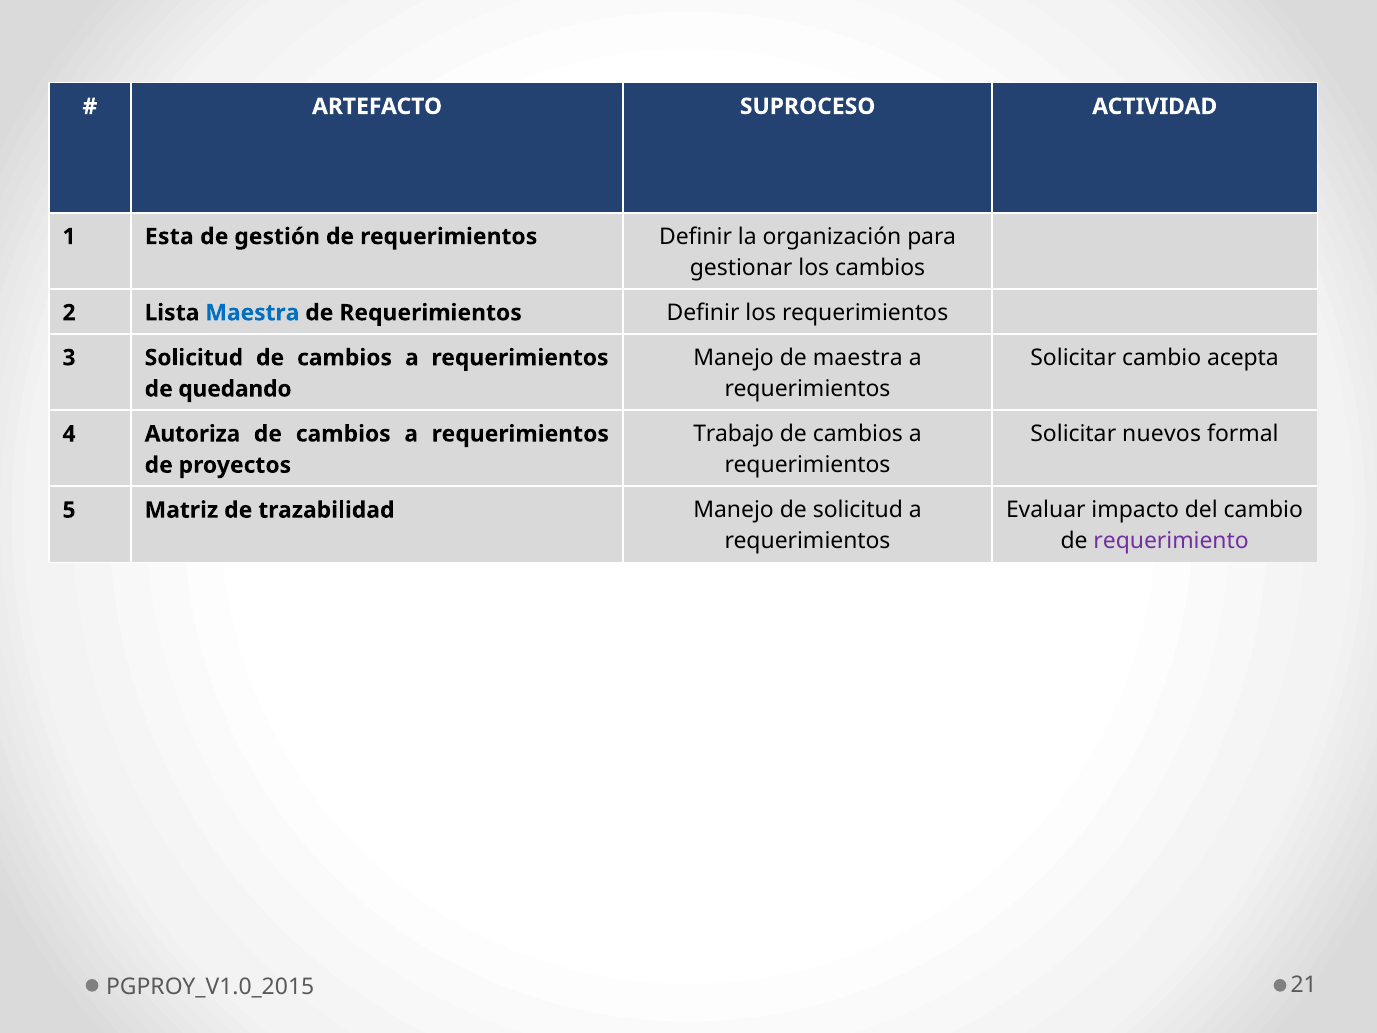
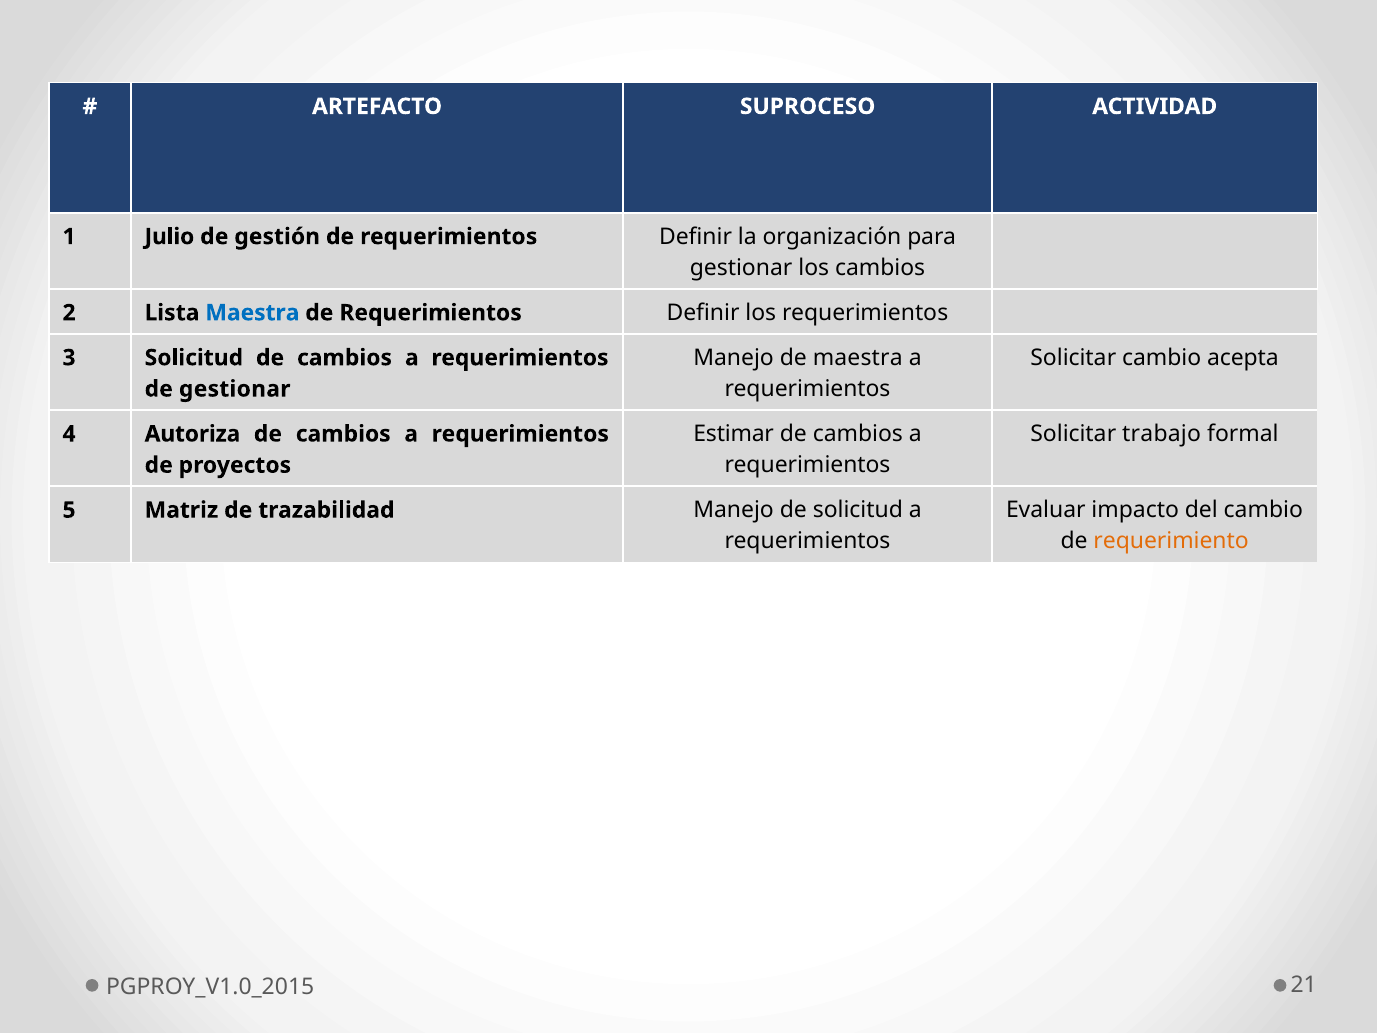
Esta: Esta -> Julio (169, 237)
de quedando: quedando -> gestionar (235, 389)
Trabajo: Trabajo -> Estimar (734, 434)
nuevos: nuevos -> trabajo (1162, 434)
requerimiento colour: purple -> orange (1171, 541)
